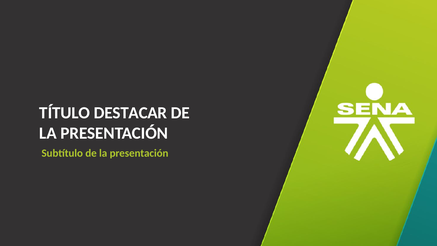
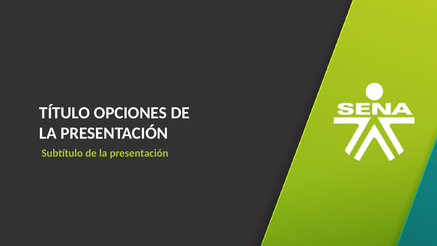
DESTACAR: DESTACAR -> OPCIONES (130, 113)
